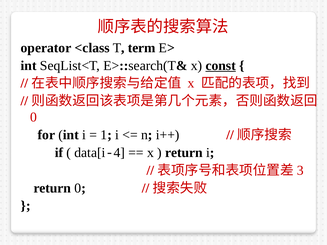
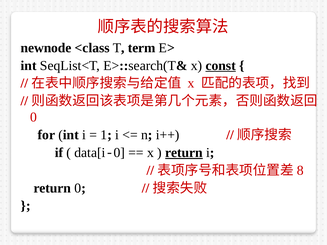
operator: operator -> newnode (46, 48)
4: 4 -> 0 (119, 153)
return underline: none -> present (184, 153)
3: 3 -> 8 (300, 171)
